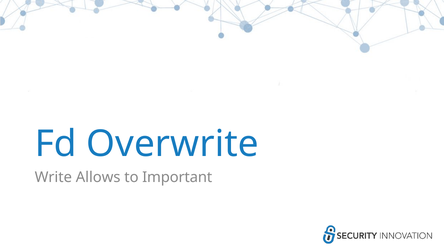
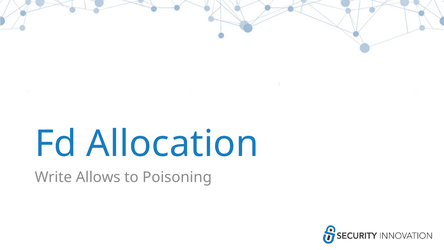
Overwrite: Overwrite -> Allocation (172, 144)
Important: Important -> Poisoning (177, 177)
